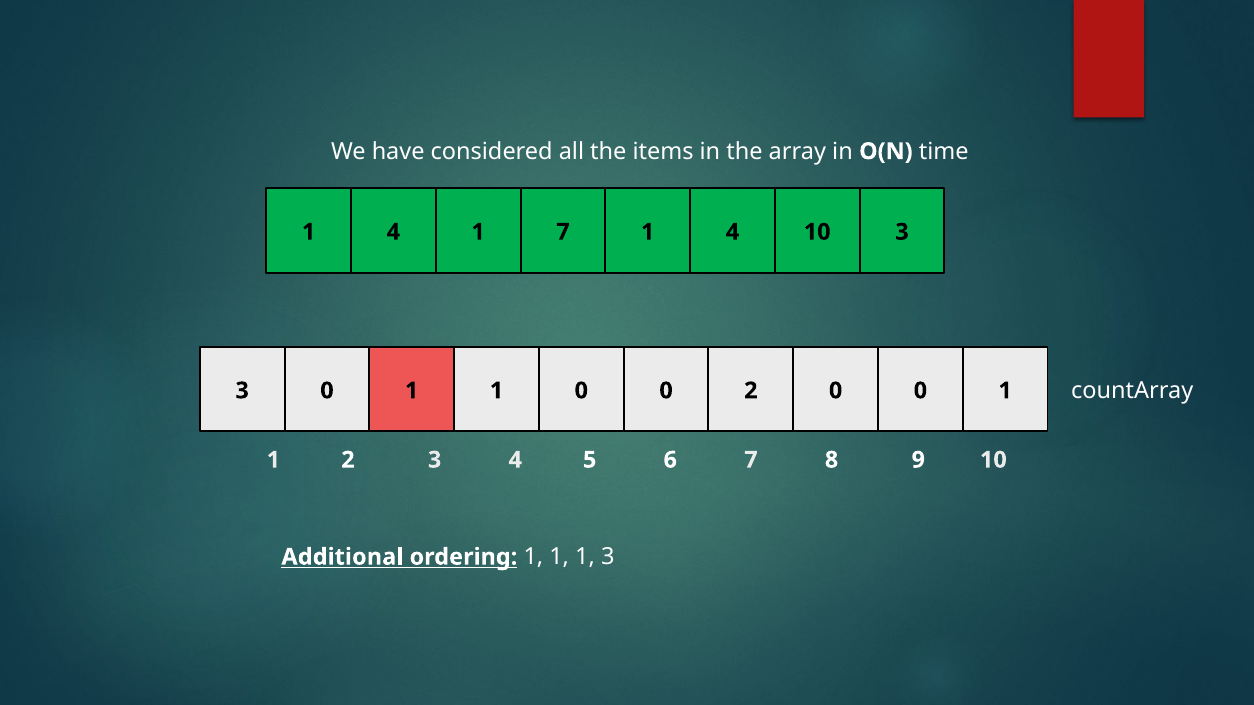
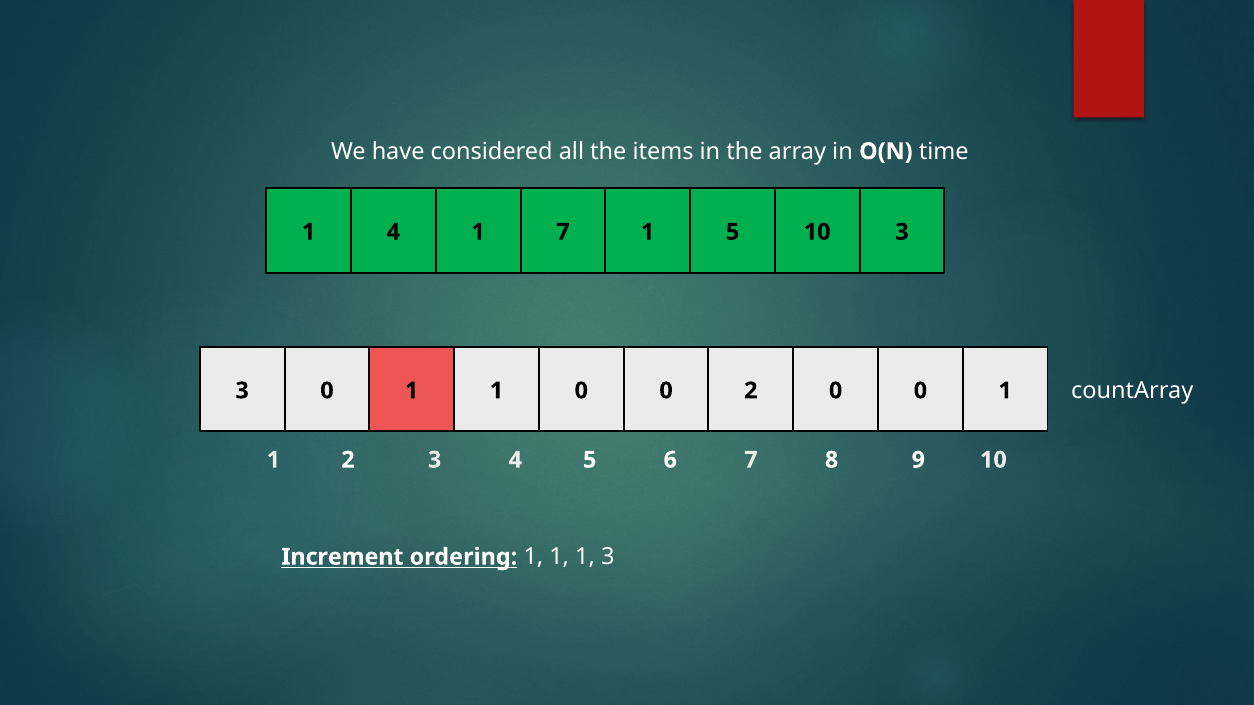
7 1 4: 4 -> 5 (733, 232)
Additional: Additional -> Increment (342, 557)
